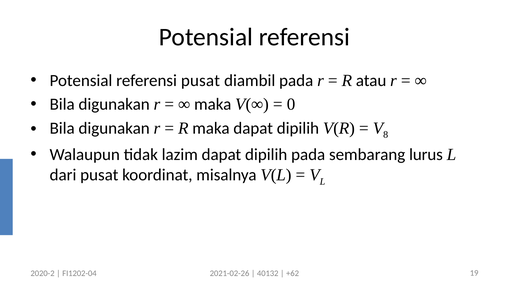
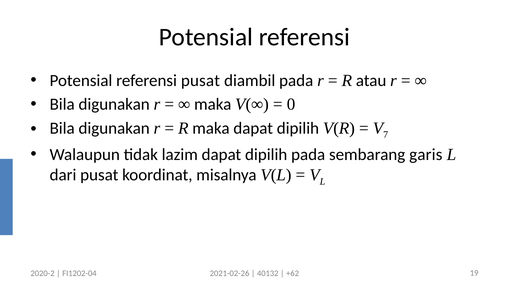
8: 8 -> 7 (386, 135)
lurus: lurus -> garis (426, 155)
